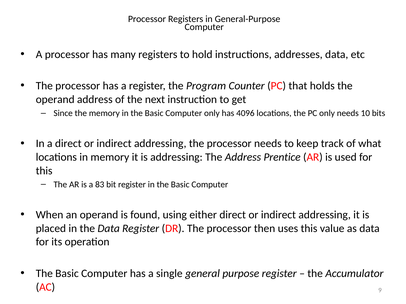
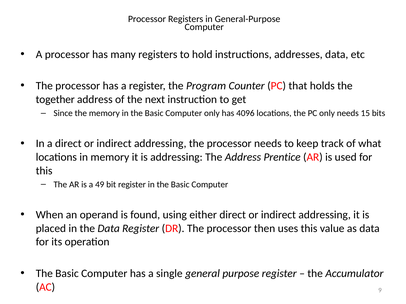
operand: operand -> together (55, 100)
10: 10 -> 15 (365, 113)
83: 83 -> 49 (100, 185)
